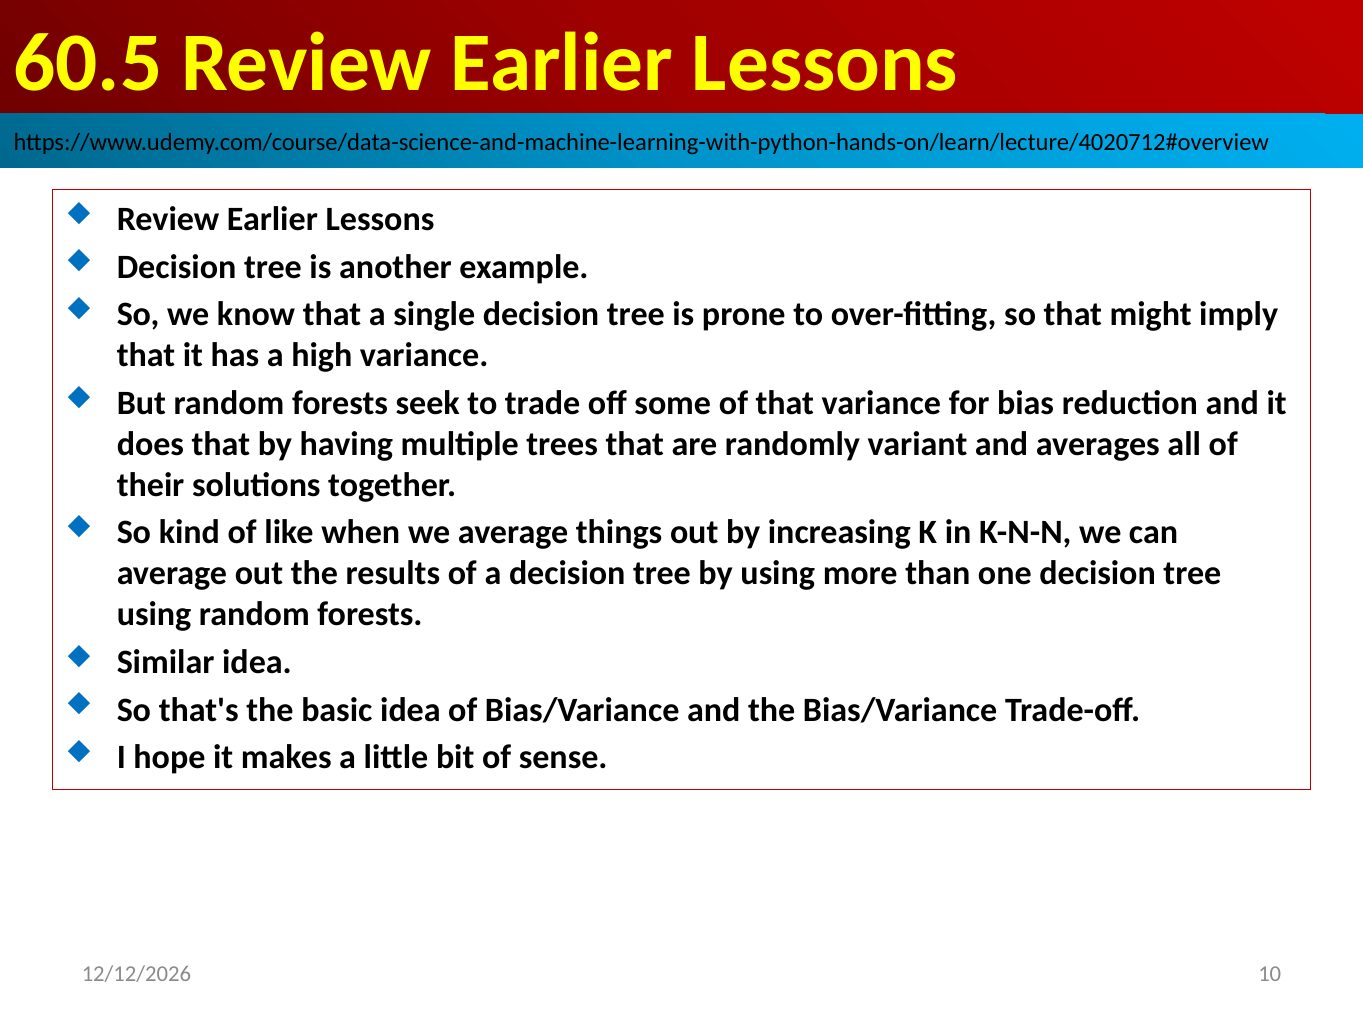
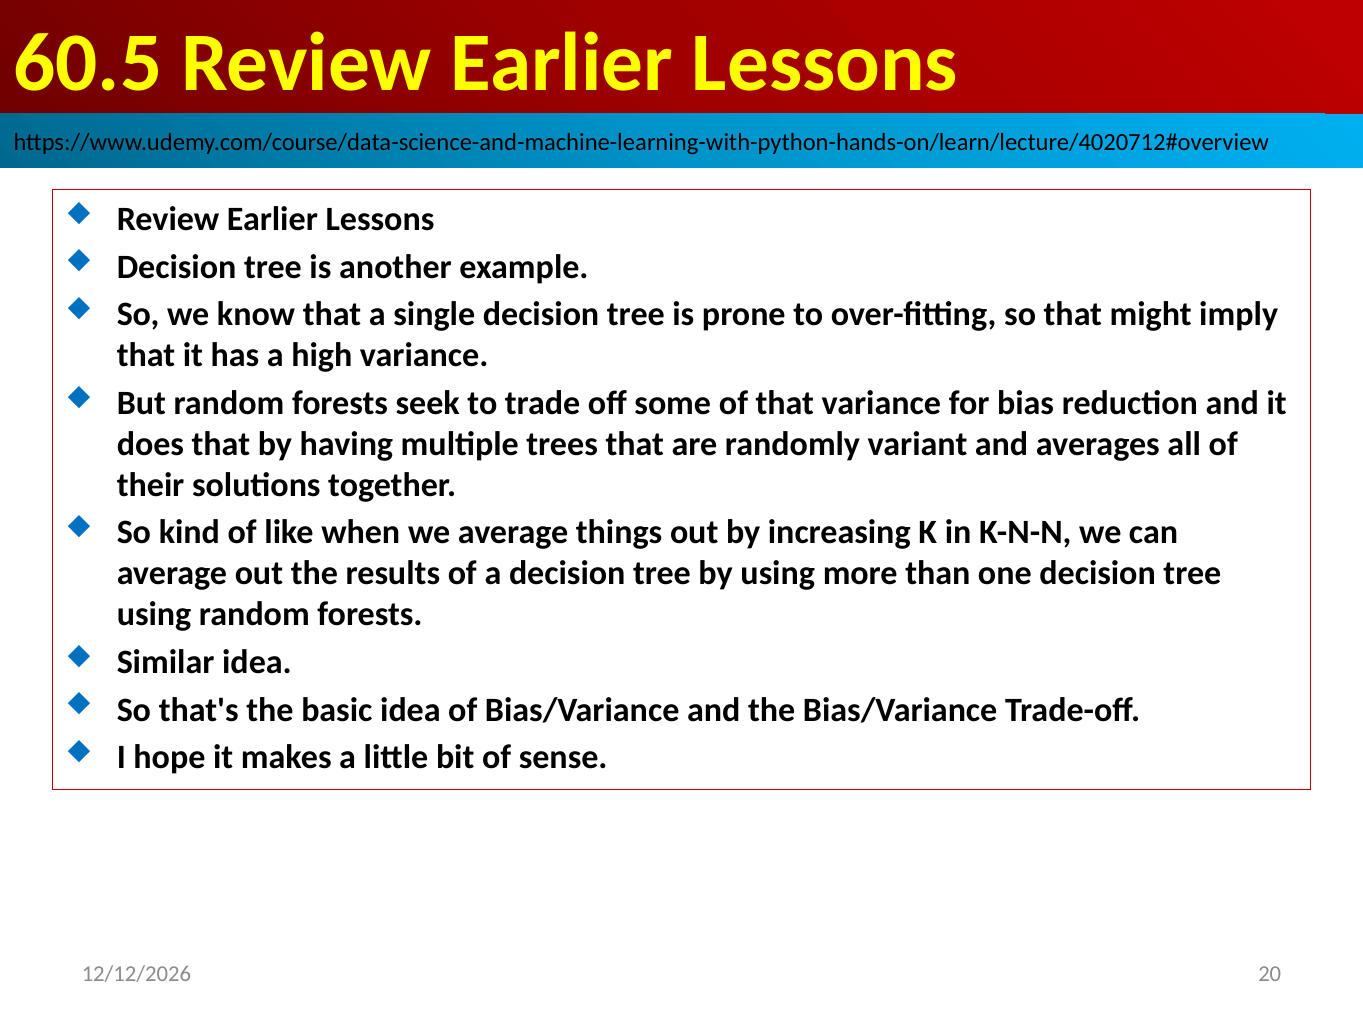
10: 10 -> 20 (1270, 974)
